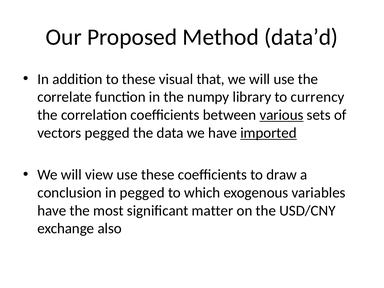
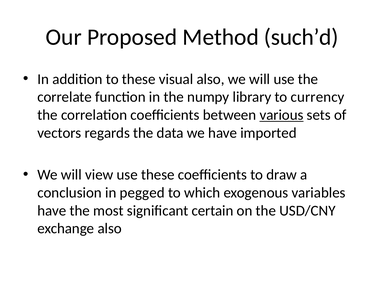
data’d: data’d -> such’d (301, 37)
visual that: that -> also (211, 79)
vectors pegged: pegged -> regards (107, 133)
imported underline: present -> none (268, 133)
matter: matter -> certain (213, 211)
